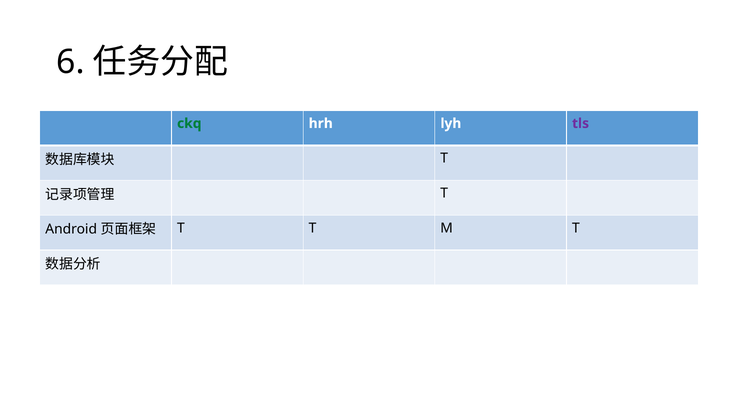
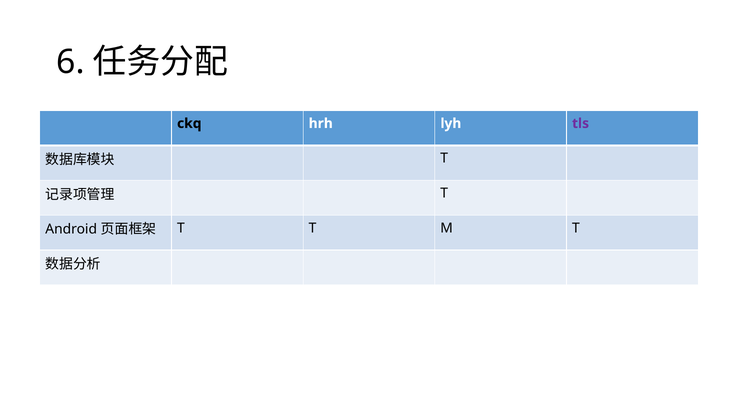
ckq colour: green -> black (189, 123)
